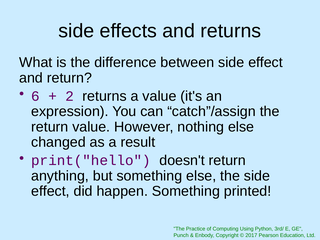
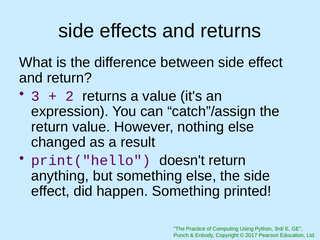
6: 6 -> 3 (35, 96)
